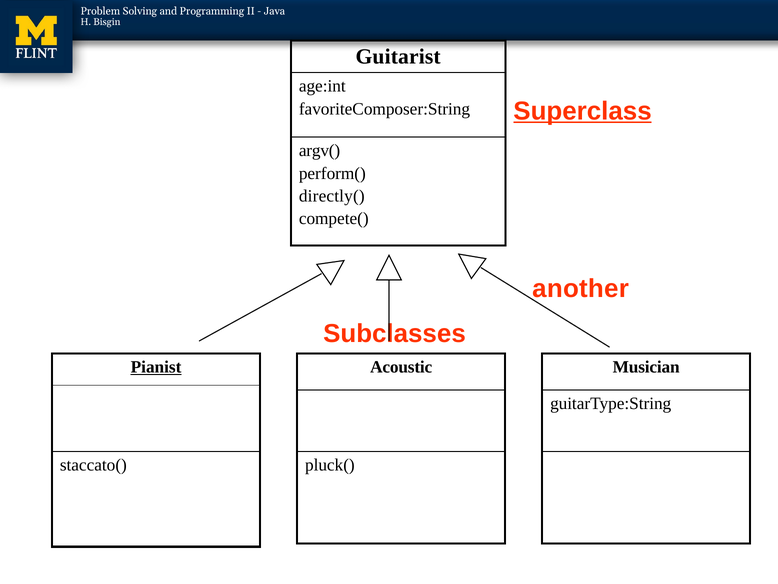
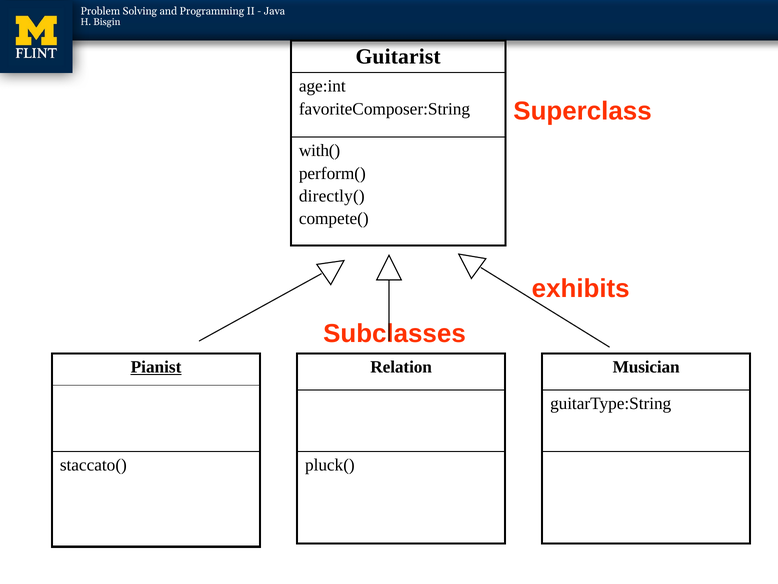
Superclass underline: present -> none (583, 111)
argv(: argv( -> with( (320, 151)
another: another -> exhibits (581, 289)
Acoustic: Acoustic -> Relation (401, 367)
